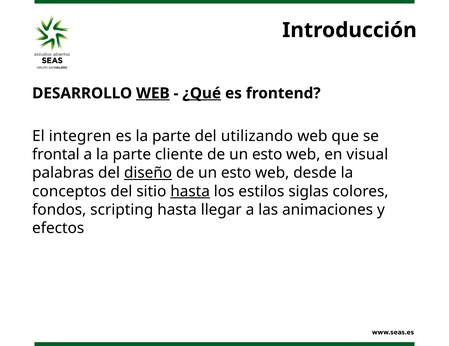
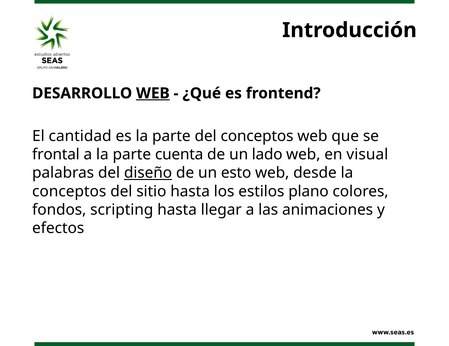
¿Qué underline: present -> none (202, 93)
integren: integren -> cantidad (80, 136)
del utilizando: utilizando -> conceptos (257, 136)
cliente: cliente -> cuenta (179, 155)
esto: esto -> lado (267, 155)
hasta underline: present -> none (190, 191)
siglas: siglas -> plano (308, 191)
